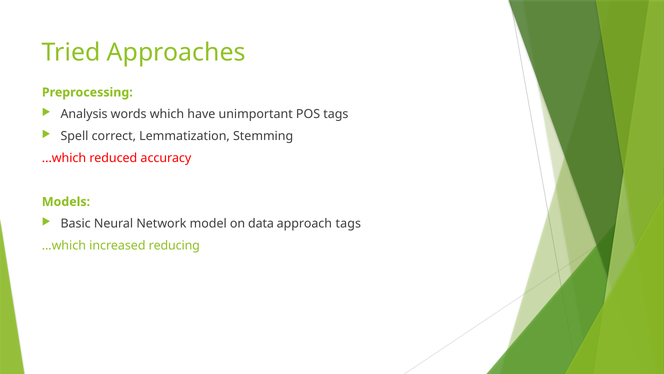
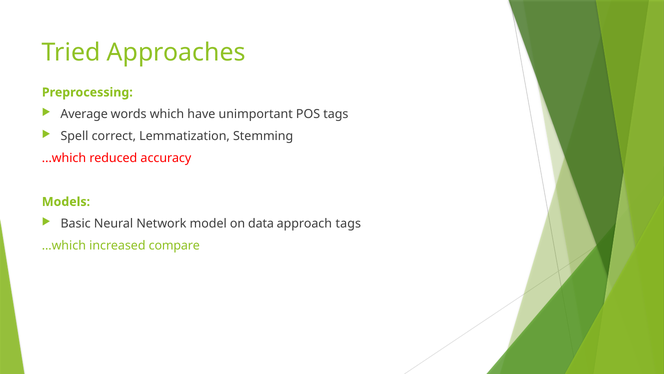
Analysis: Analysis -> Average (84, 114)
reducing: reducing -> compare (174, 245)
